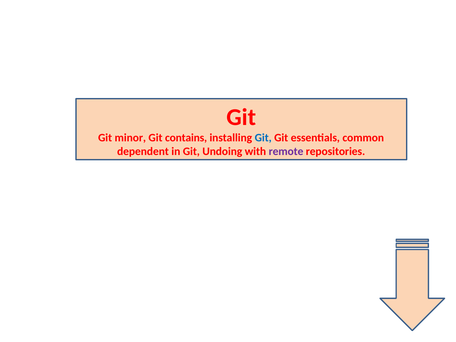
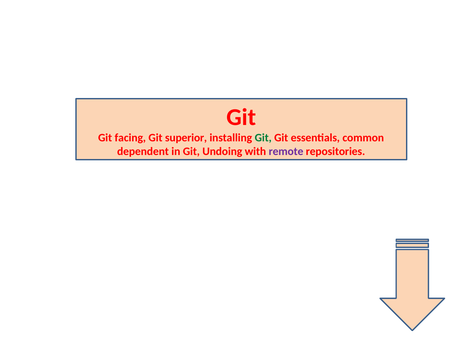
minor: minor -> facing (130, 138)
contains: contains -> superior (186, 138)
Git colour: blue -> green (263, 138)
